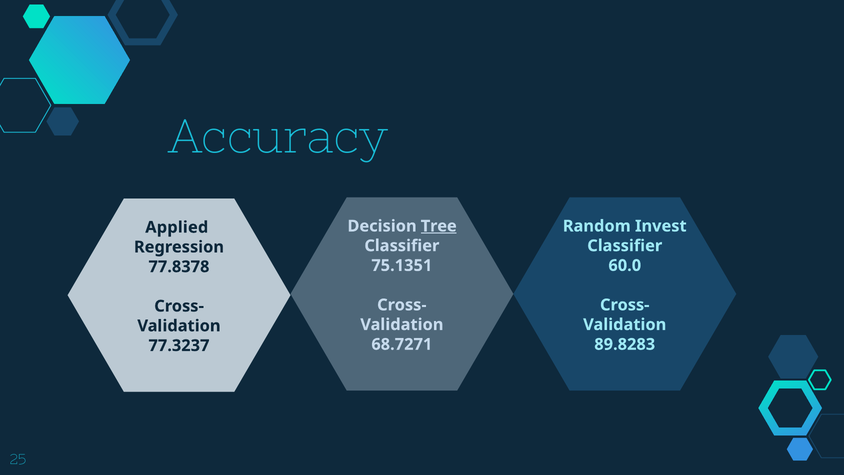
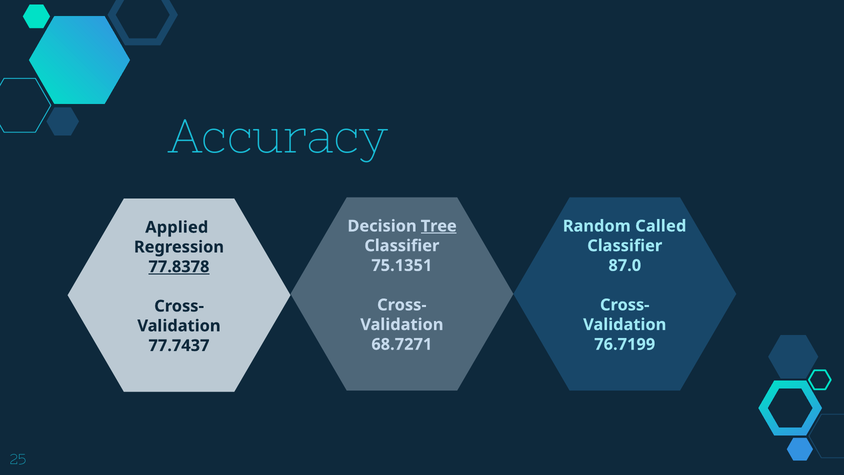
Invest: Invest -> Called (661, 226)
60.0: 60.0 -> 87.0 (625, 265)
77.8378 underline: none -> present (179, 267)
89.8283: 89.8283 -> 76.7199 (625, 344)
77.3237: 77.3237 -> 77.7437 (179, 345)
